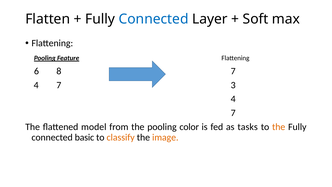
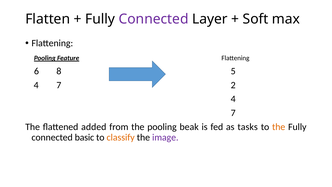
Connected colour: blue -> purple (154, 19)
8 7: 7 -> 5 (233, 71)
3: 3 -> 2 (233, 85)
model: model -> added (94, 127)
color: color -> beak (189, 127)
image colour: orange -> purple (165, 137)
